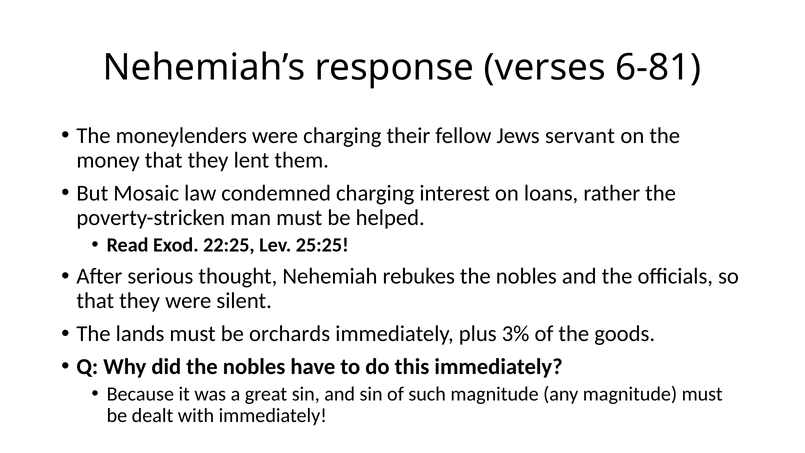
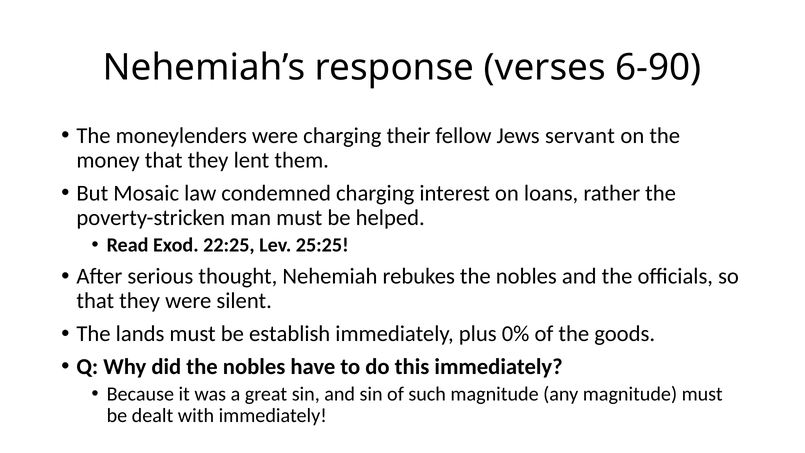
6-81: 6-81 -> 6-90 (658, 68)
orchards: orchards -> establish (290, 334)
3%: 3% -> 0% (516, 334)
